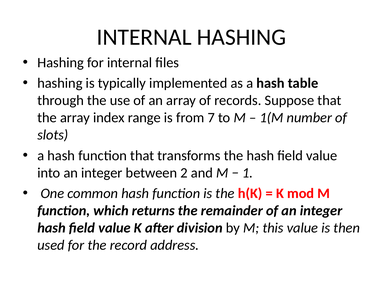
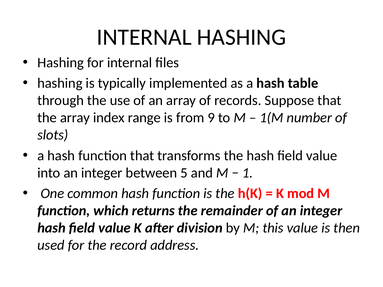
7: 7 -> 9 (211, 118)
2: 2 -> 5 (184, 173)
